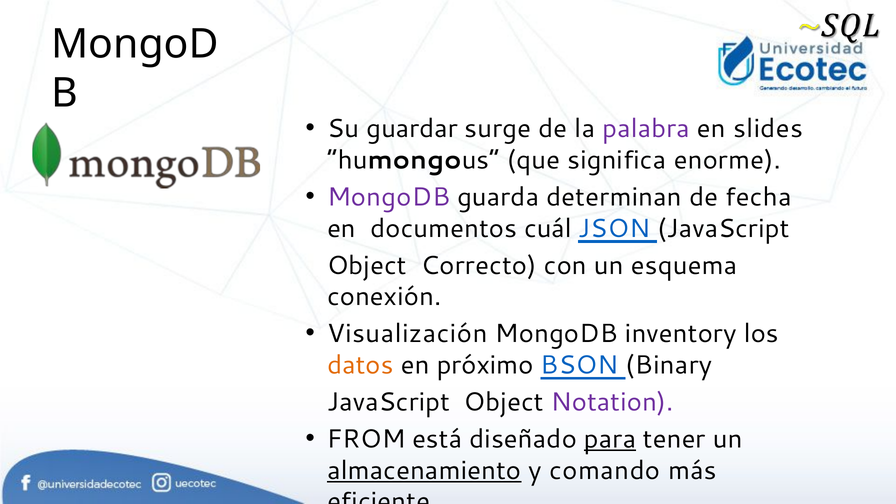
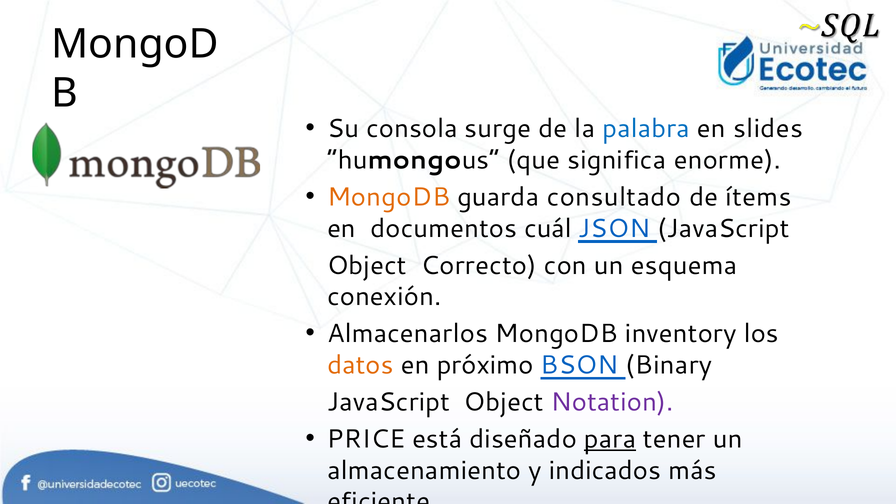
guardar: guardar -> consola (412, 129)
palabra colour: purple -> blue (646, 129)
MongoDB colour: purple -> orange (389, 197)
determinan: determinan -> consultado (614, 197)
fecha: fecha -> ítems (758, 197)
Visualización: Visualización -> Almacenarlos (407, 334)
FROM: FROM -> PRICE (366, 439)
almacenamiento underline: present -> none (424, 470)
comando: comando -> indicados (605, 470)
